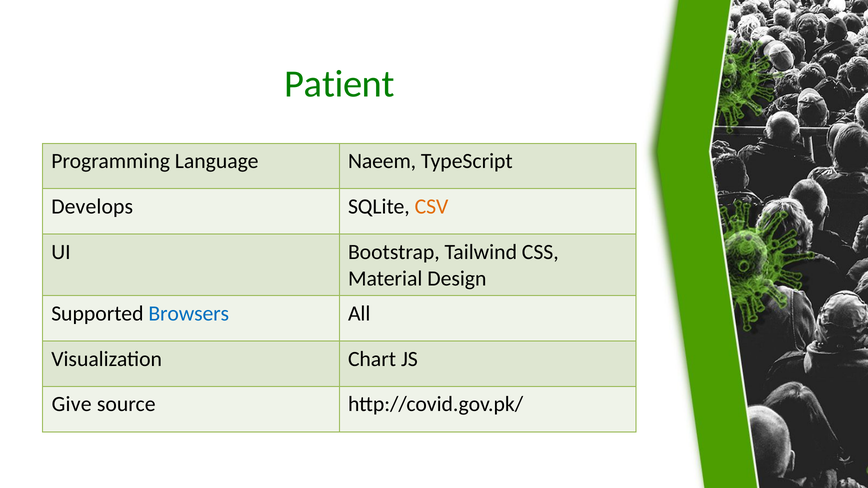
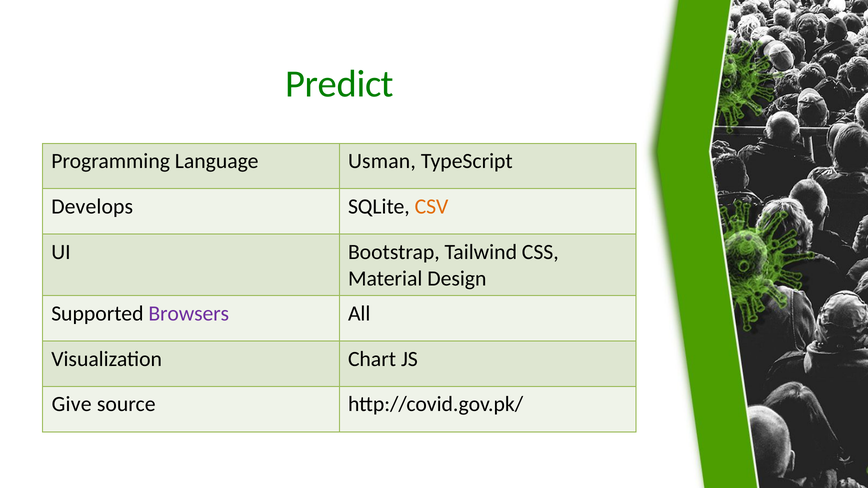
Patient: Patient -> Predict (340, 84)
Naeem: Naeem -> Usman (382, 161)
Browsers colour: blue -> purple (189, 314)
